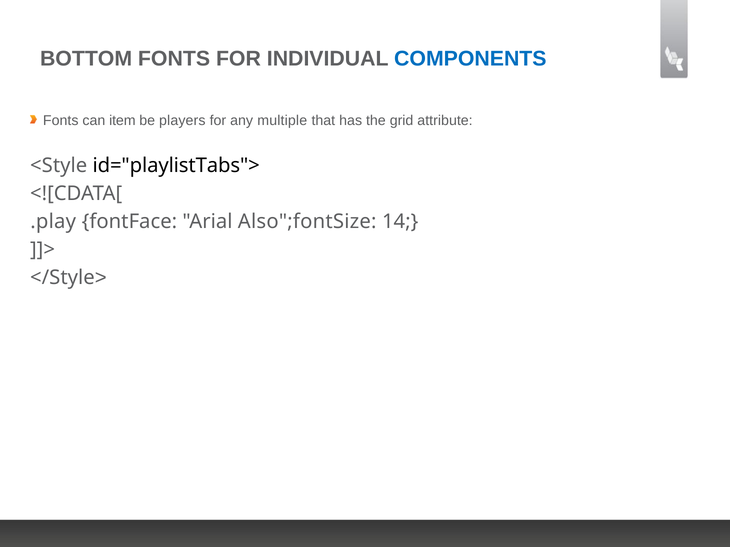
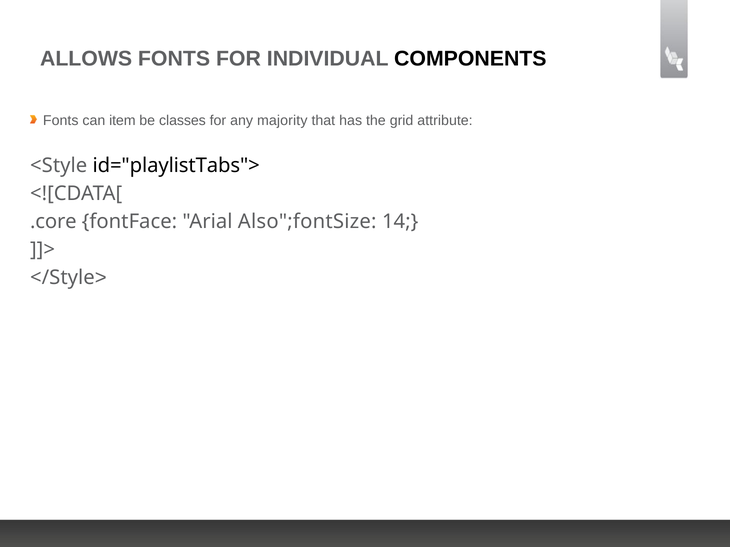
BOTTOM: BOTTOM -> ALLOWS (86, 59)
COMPONENTS colour: blue -> black (470, 59)
players: players -> classes (182, 121)
multiple: multiple -> majority (282, 121)
.play: .play -> .core (53, 222)
